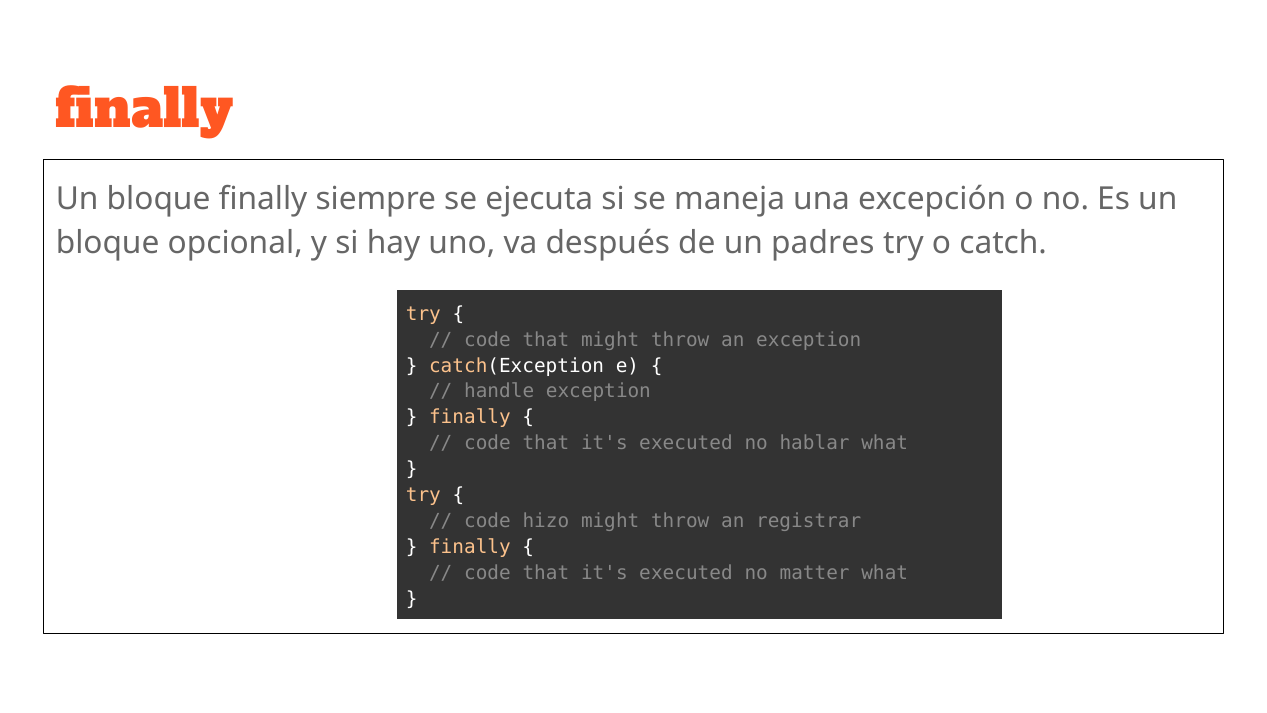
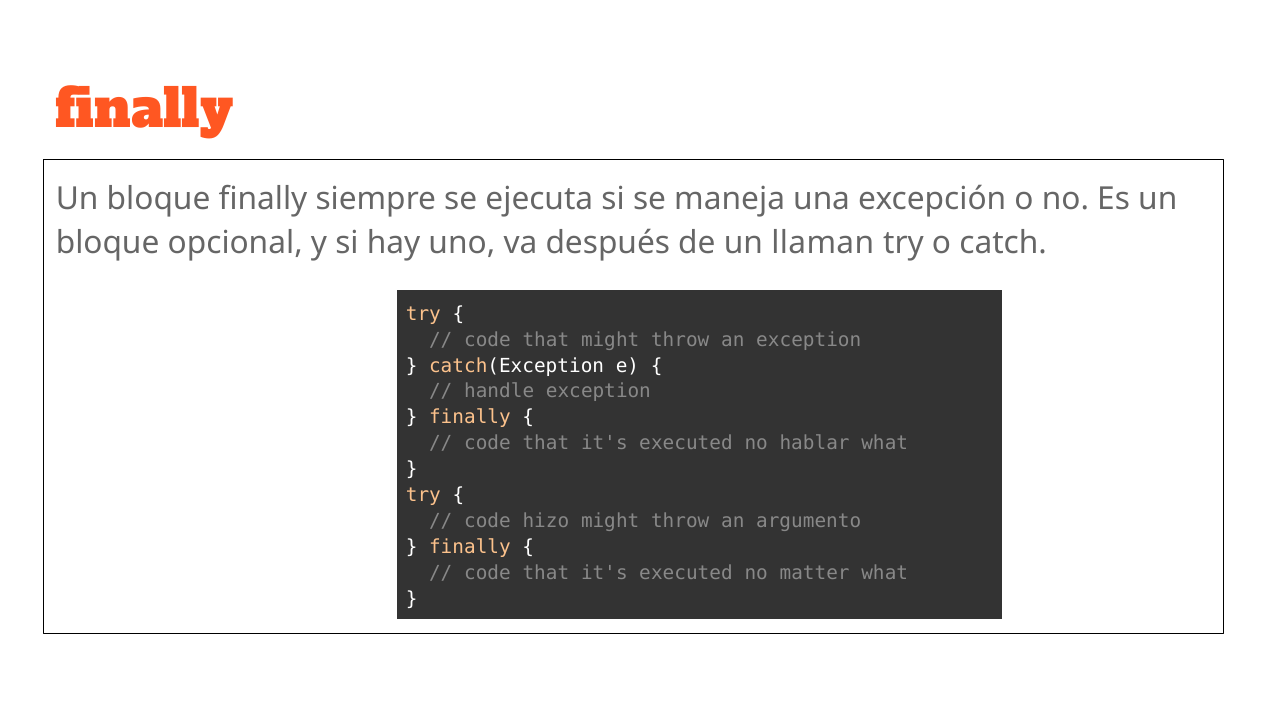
padres: padres -> llaman (823, 243)
registrar: registrar -> argumento (809, 521)
